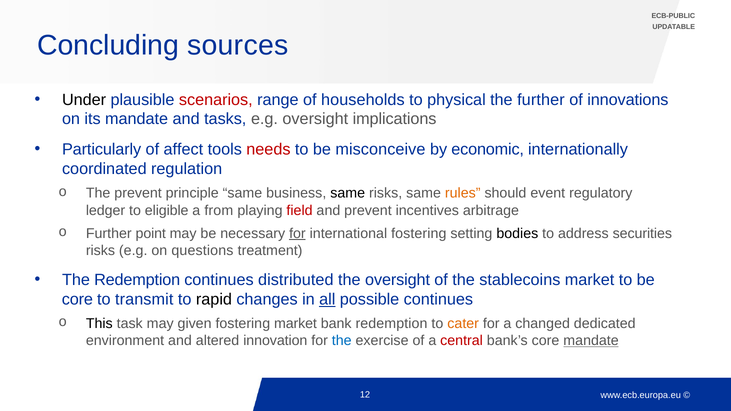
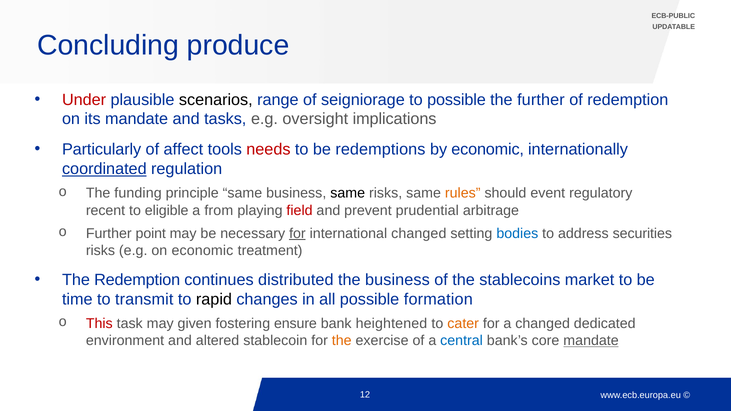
sources: sources -> produce (238, 45)
Under colour: black -> red (84, 100)
scenarios colour: red -> black (216, 100)
households: households -> seigniorage (363, 100)
to physical: physical -> possible (456, 100)
of innovations: innovations -> redemption (628, 100)
misconceive: misconceive -> redemptions (380, 150)
coordinated underline: none -> present (104, 169)
The prevent: prevent -> funding (138, 193)
ledger: ledger -> recent (106, 210)
incentives: incentives -> prudential (427, 210)
international fostering: fostering -> changed (419, 234)
bodies colour: black -> blue (517, 234)
on questions: questions -> economic (202, 251)
the oversight: oversight -> business (397, 280)
core: core -> time (77, 300)
all underline: present -> none (327, 300)
possible continues: continues -> formation (438, 300)
This colour: black -> red (99, 324)
fostering market: market -> ensure (295, 324)
bank redemption: redemption -> heightened (391, 324)
innovation: innovation -> stablecoin (275, 341)
the colour: blue -> orange (342, 341)
central colour: red -> blue (462, 341)
